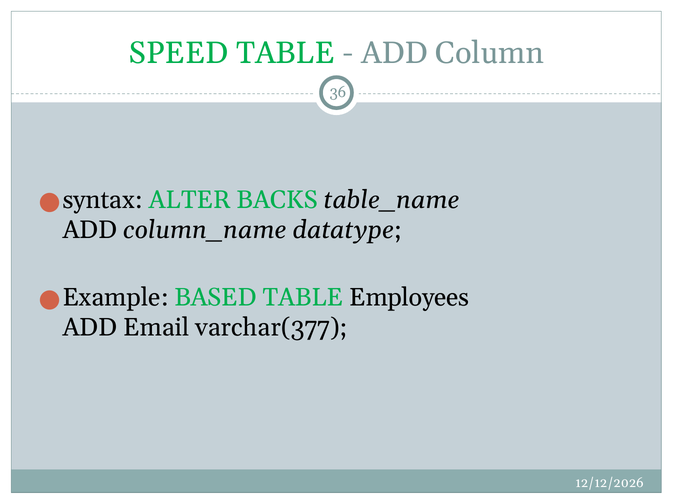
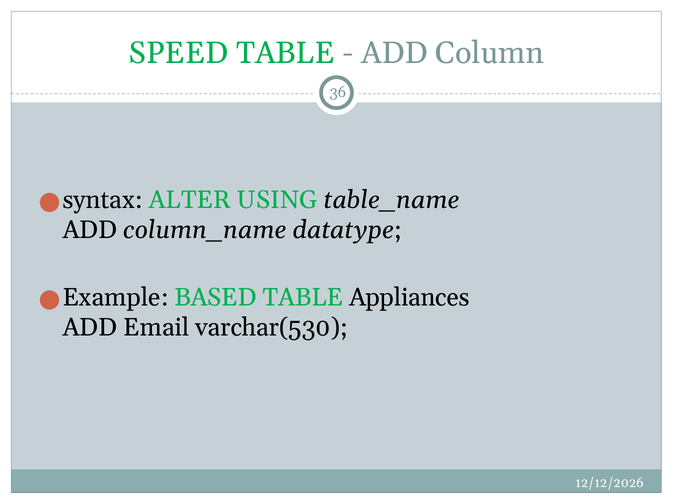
BACKS: BACKS -> USING (277, 200)
Employees: Employees -> Appliances (409, 298)
varchar(377: varchar(377 -> varchar(530 (272, 328)
